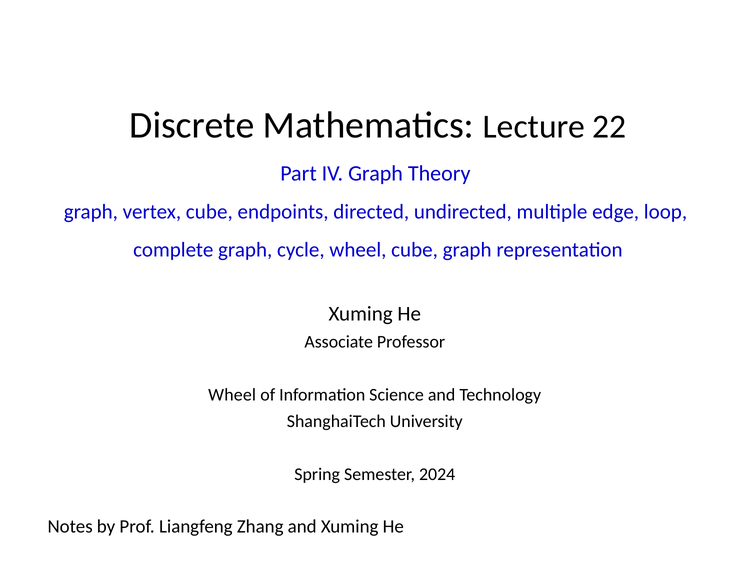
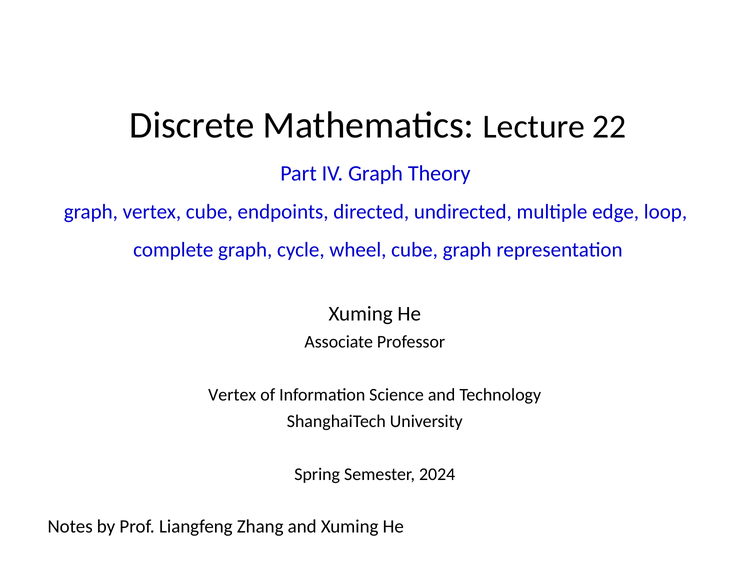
Wheel: Wheel -> Vertex (232, 395)
